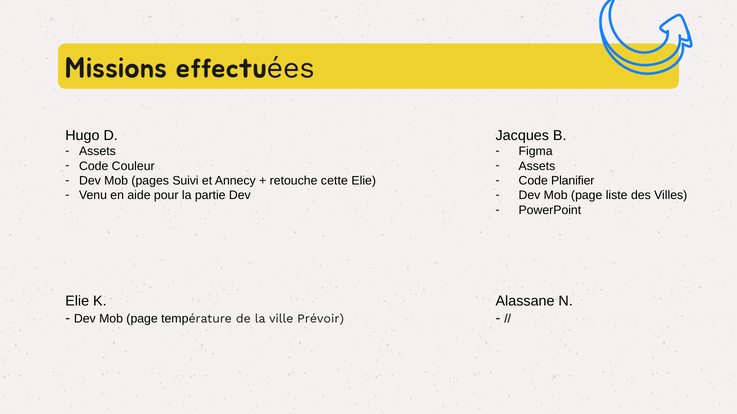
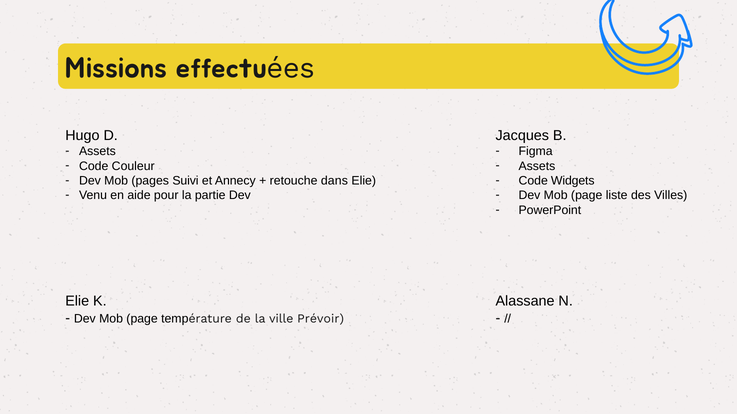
cette: cette -> dans (334, 181)
Planifier: Planifier -> Widgets (573, 181)
